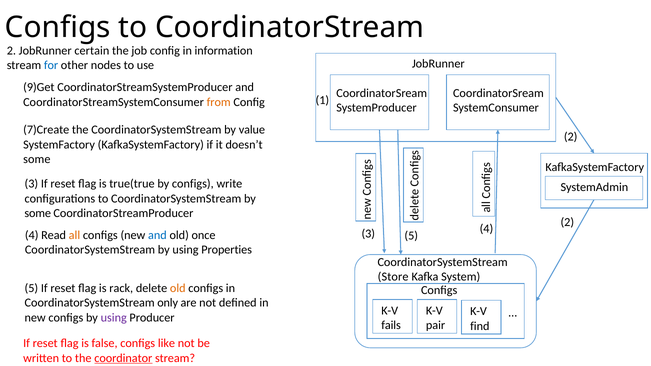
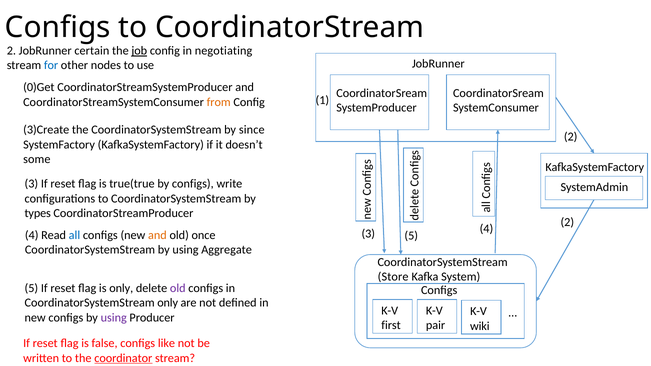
job underline: none -> present (139, 51)
information: information -> negotiating (224, 51)
9)Get: 9)Get -> 0)Get (39, 87)
7)Create: 7)Create -> 3)Create (46, 130)
value: value -> since (252, 130)
some: some -> types (38, 213)
all colour: orange -> blue (74, 235)
and colour: blue -> orange (157, 235)
Properties: Properties -> Aggregate (227, 250)
is rack: rack -> only (121, 288)
old colour: orange -> purple (178, 288)
fails: fails -> first (391, 326)
find: find -> wiki (480, 326)
